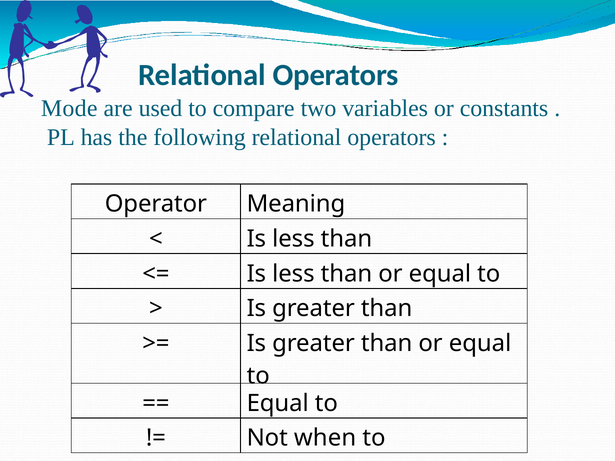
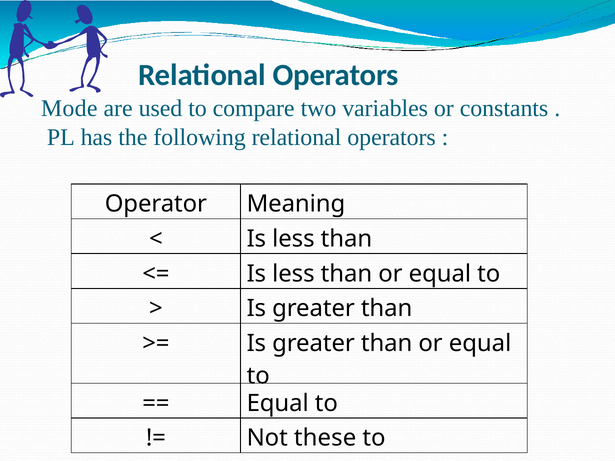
when: when -> these (325, 438)
